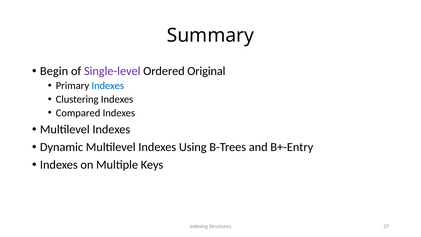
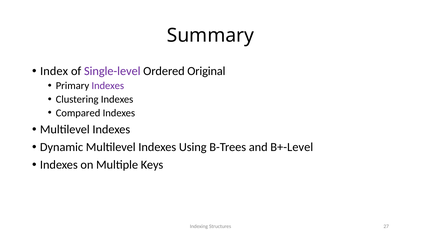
Begin: Begin -> Index (54, 71)
Indexes colour: blue -> purple (108, 86)
B+-Entry: B+-Entry -> B+-Level (292, 147)
